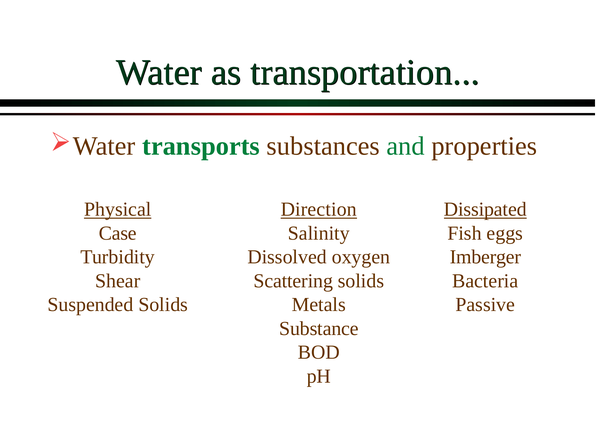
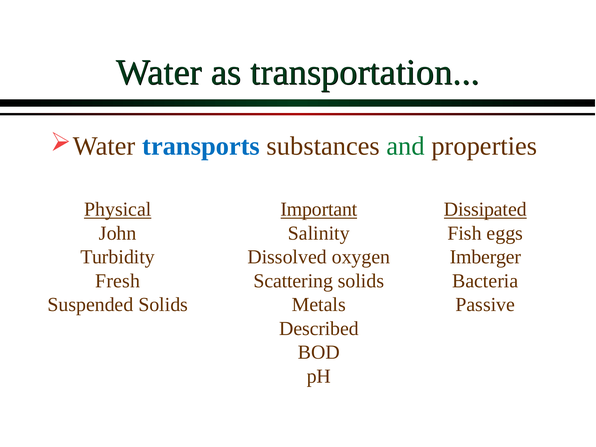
transports colour: green -> blue (201, 146)
Direction: Direction -> Important (319, 209)
Case: Case -> John (118, 233)
Shear: Shear -> Fresh (118, 281)
Substance: Substance -> Described (319, 329)
